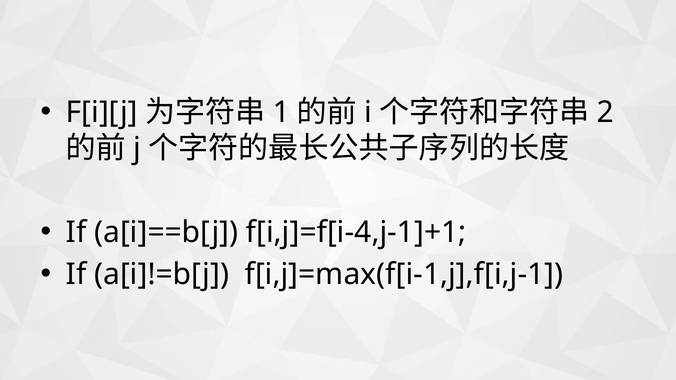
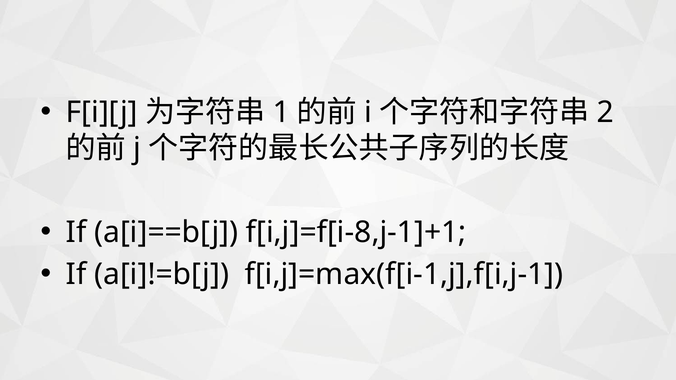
f[i,j]=f[i-4,j-1]+1: f[i,j]=f[i-4,j-1]+1 -> f[i,j]=f[i-8,j-1]+1 (356, 232)
